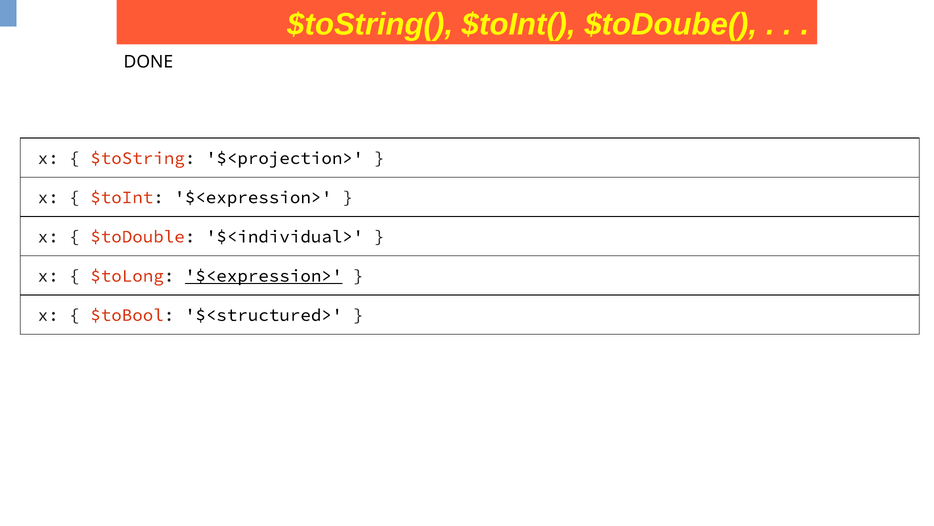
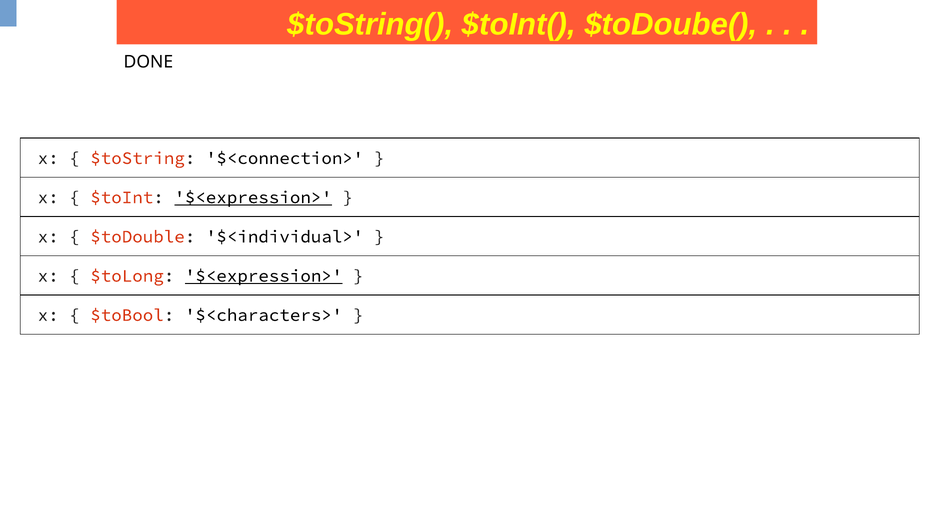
$<projection>: $<projection> -> $<connection> (285, 158)
$<expression> underline: none -> present (253, 197)
$<structured>: $<structured> -> $<characters> (264, 315)
